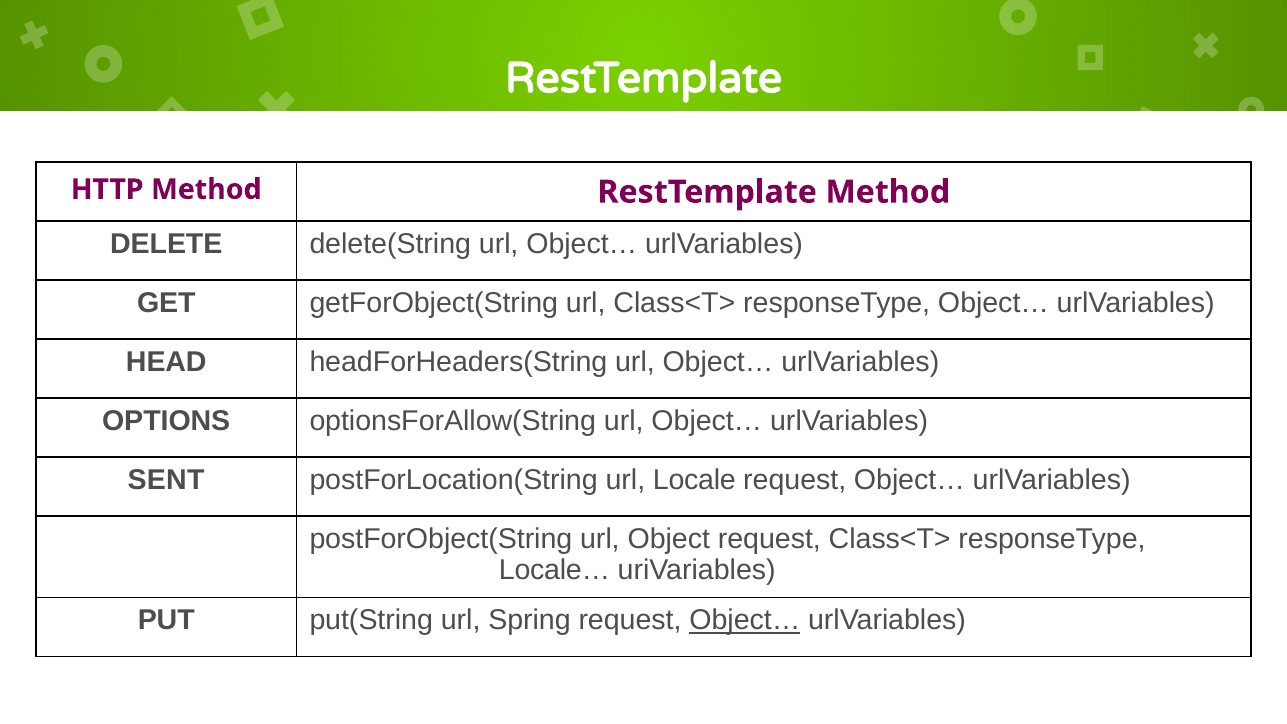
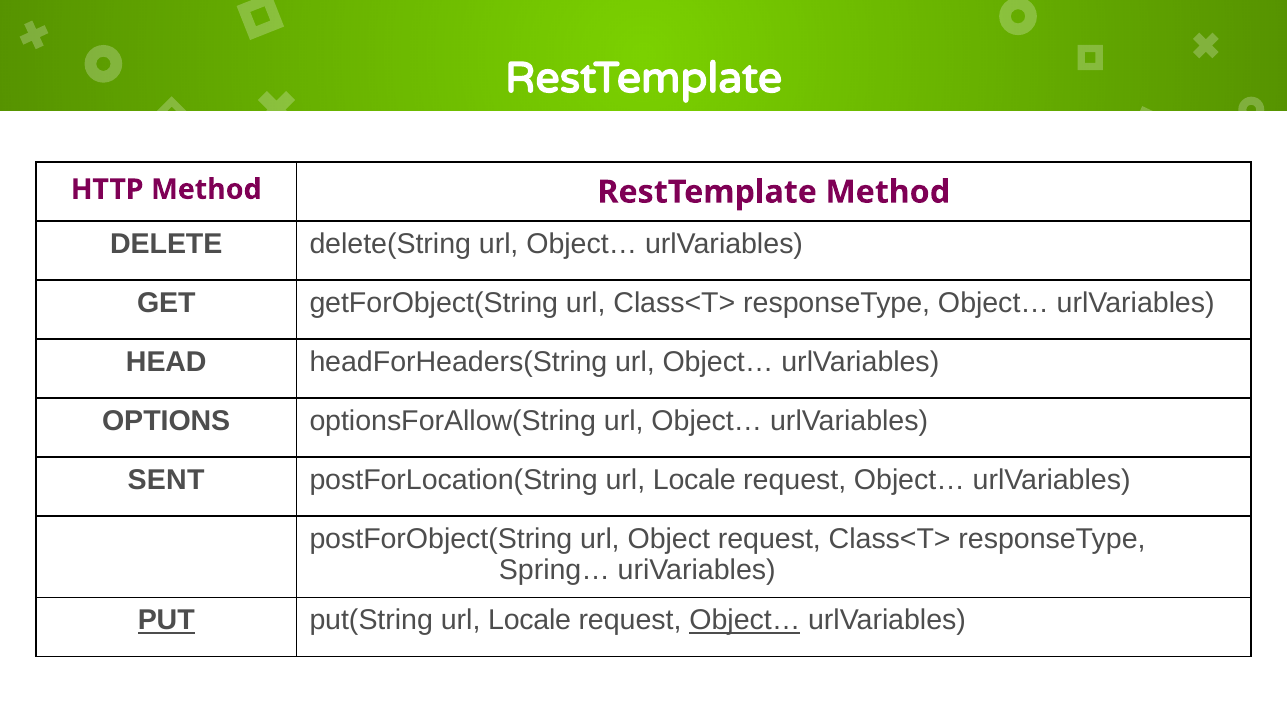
Locale…: Locale… -> Spring… (554, 570)
PUT underline: none -> present (166, 620)
put(String url Spring: Spring -> Locale (530, 620)
